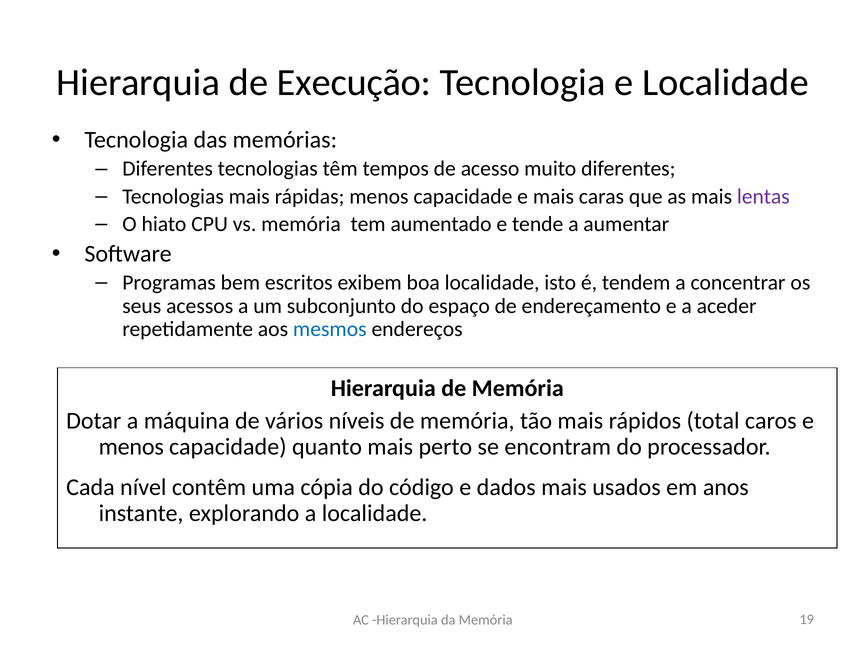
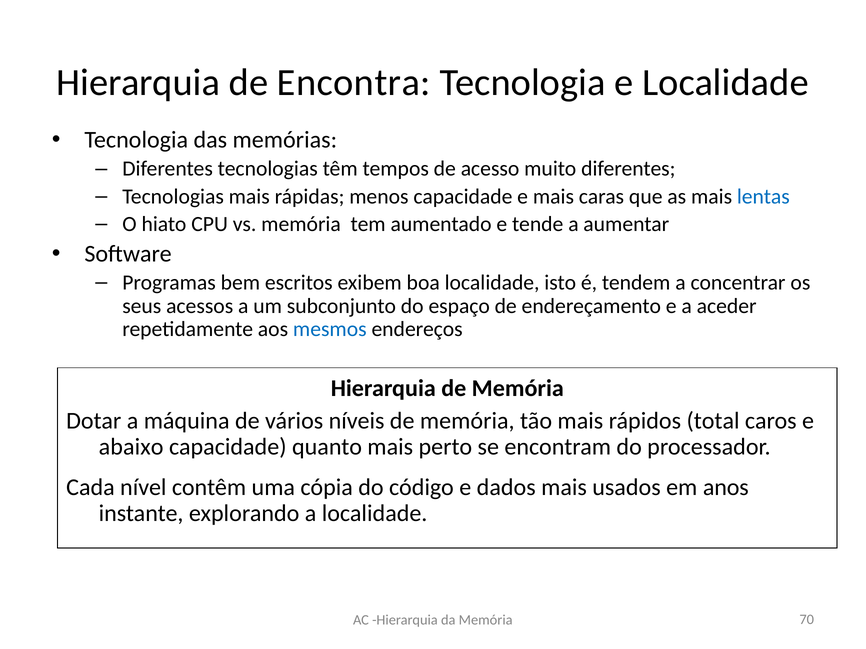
Execução: Execução -> Encontra (354, 83)
lentas colour: purple -> blue (763, 197)
menos: menos -> abaixo (131, 447)
19: 19 -> 70 (807, 620)
